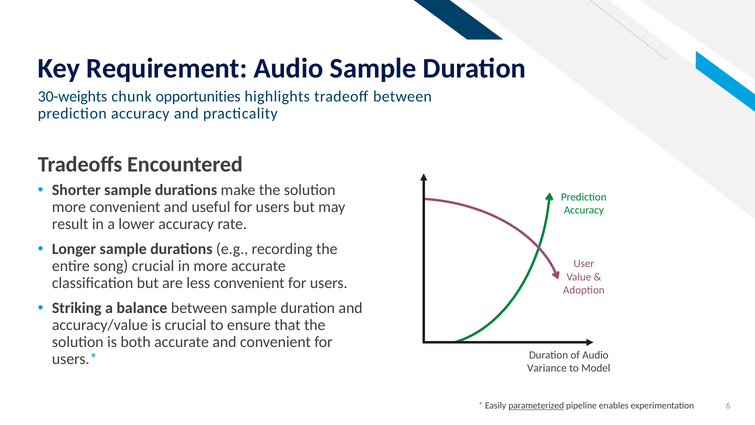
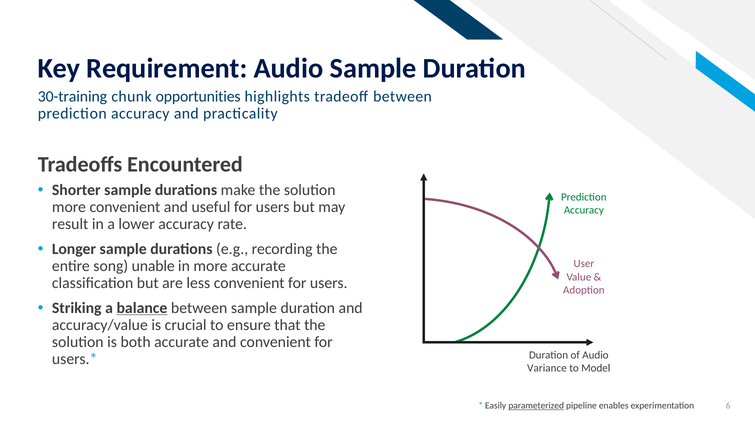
30-weights: 30-weights -> 30-training (72, 96)
song crucial: crucial -> unable (153, 266)
balance underline: none -> present (142, 308)
